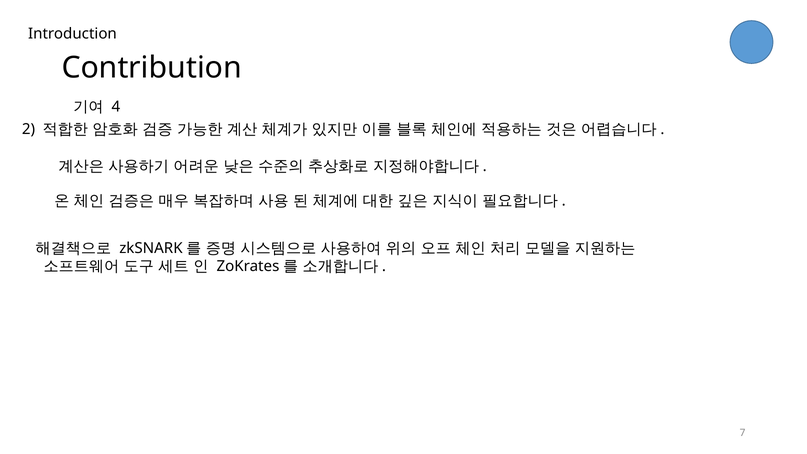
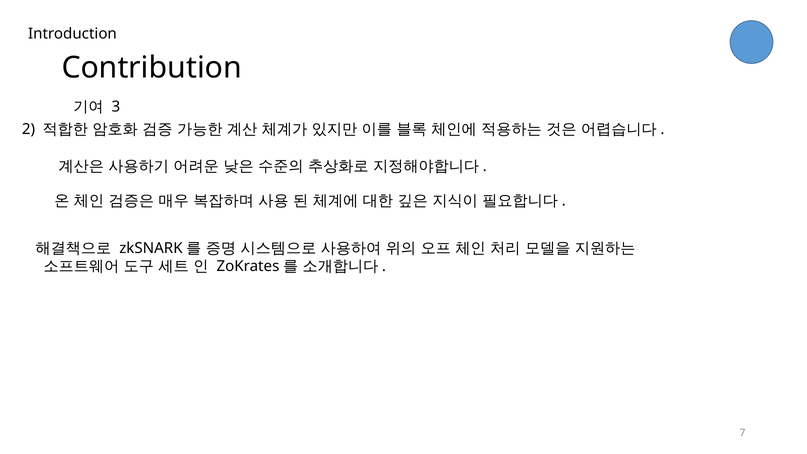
4: 4 -> 3 (116, 107)
